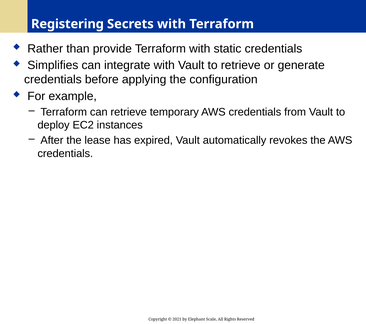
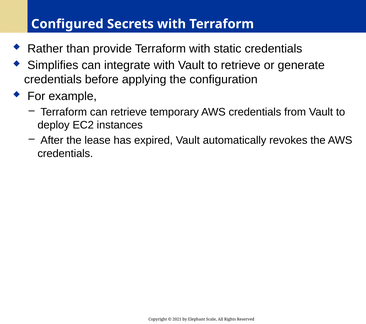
Registering: Registering -> Configured (67, 24)
